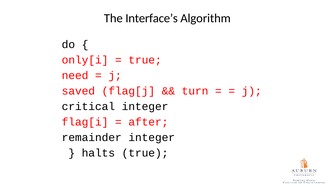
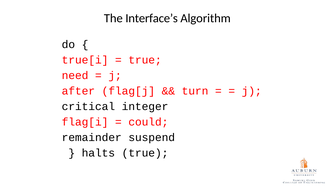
only[i: only[i -> true[i (85, 60)
saved: saved -> after (78, 91)
after: after -> could (148, 122)
remainder integer: integer -> suspend (152, 138)
